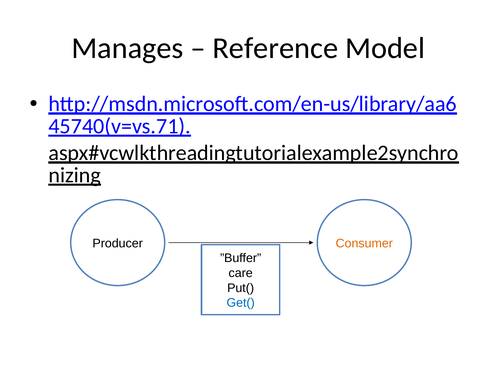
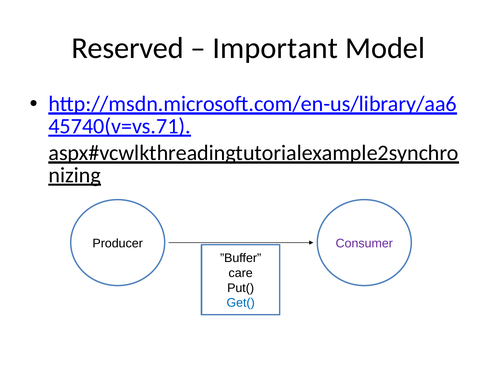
Manages: Manages -> Reserved (128, 48)
Reference: Reference -> Important (275, 48)
Consumer colour: orange -> purple (364, 244)
